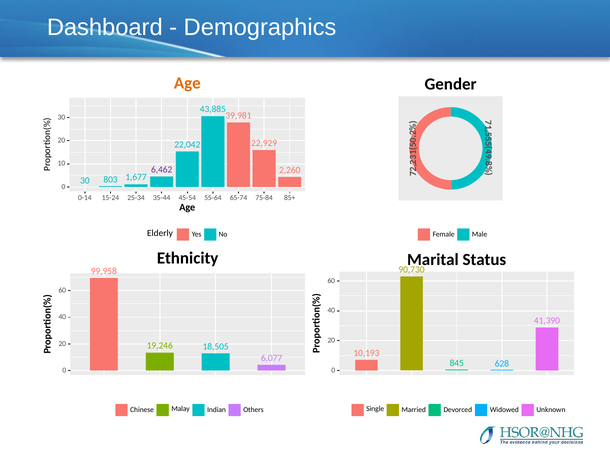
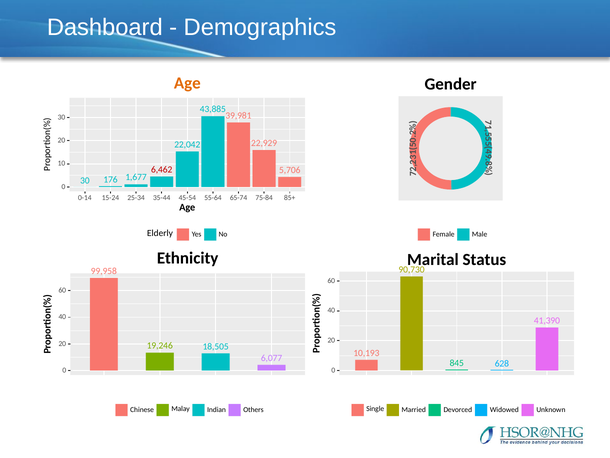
6,462 colour: purple -> red (162, 169)
2,260: 2,260 -> 5,706 (290, 170)
803: 803 -> 176 (111, 180)
